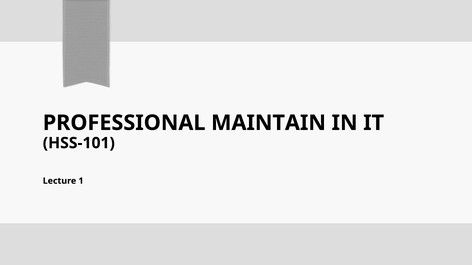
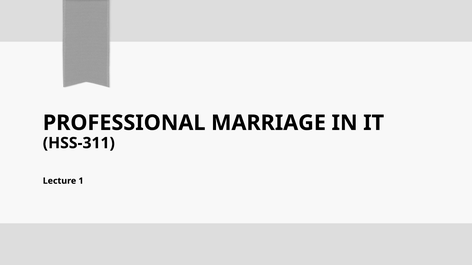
MAINTAIN: MAINTAIN -> MARRIAGE (269, 123)
HSS-101: HSS-101 -> HSS-311 (79, 143)
